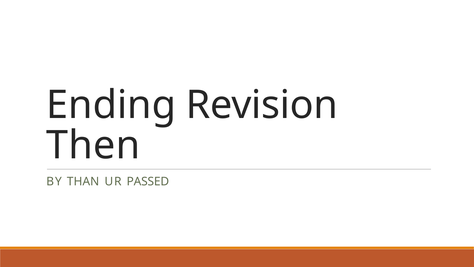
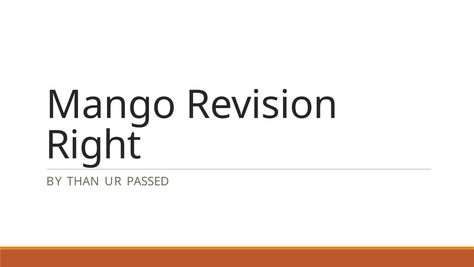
Ending: Ending -> Mango (111, 105)
Then: Then -> Right (93, 145)
